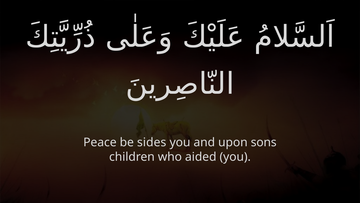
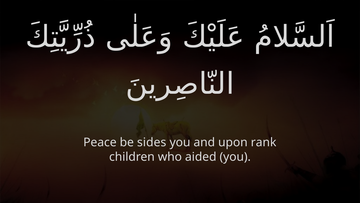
sons: sons -> rank (264, 142)
